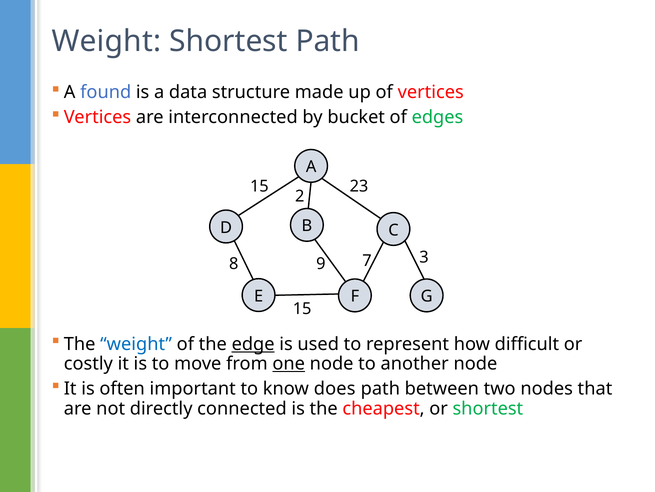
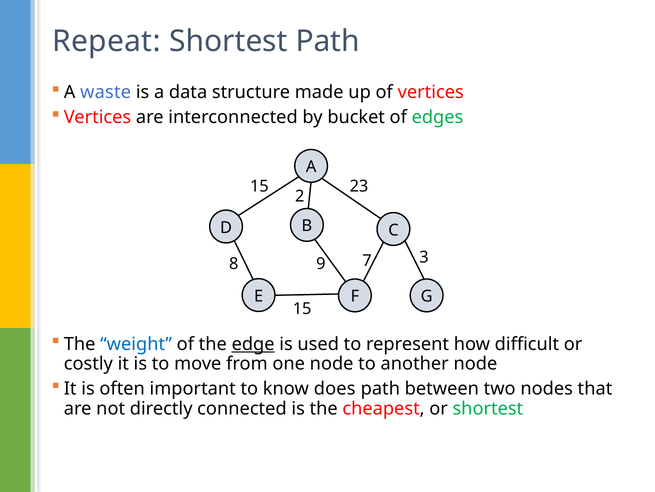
Weight: Weight -> Repeat (106, 41)
found: found -> waste (106, 92)
one underline: present -> none (289, 363)
